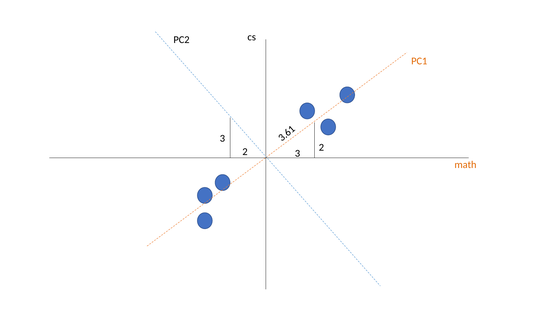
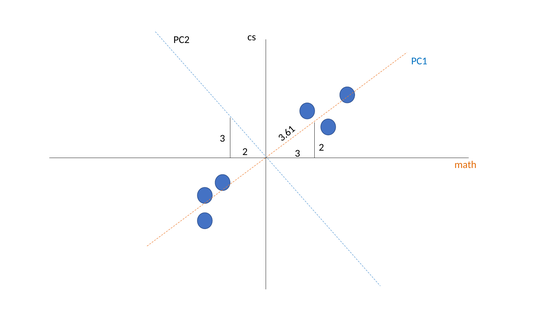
PC1 colour: orange -> blue (419, 61)
